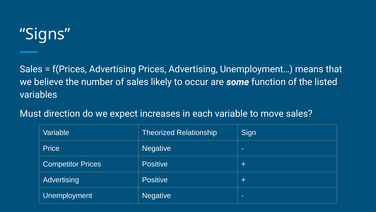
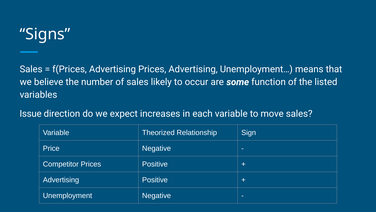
Must: Must -> Issue (31, 113)
